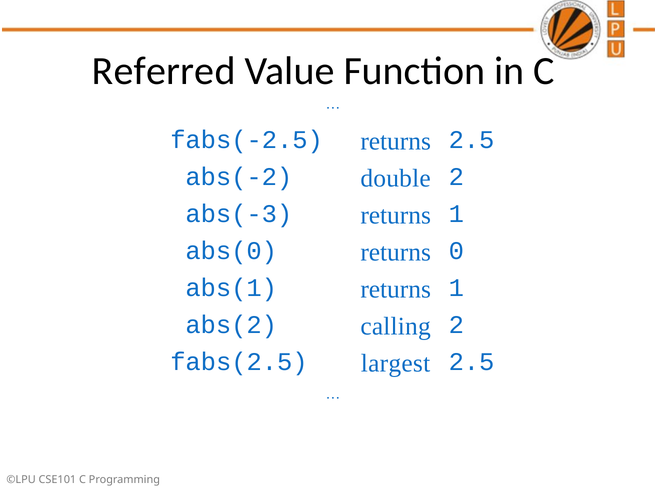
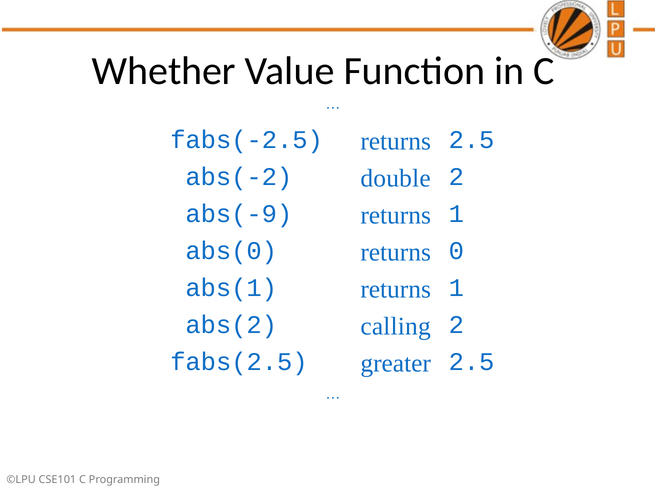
Referred: Referred -> Whether (164, 71)
abs(-3: abs(-3 -> abs(-9 (239, 214)
largest: largest -> greater (396, 363)
